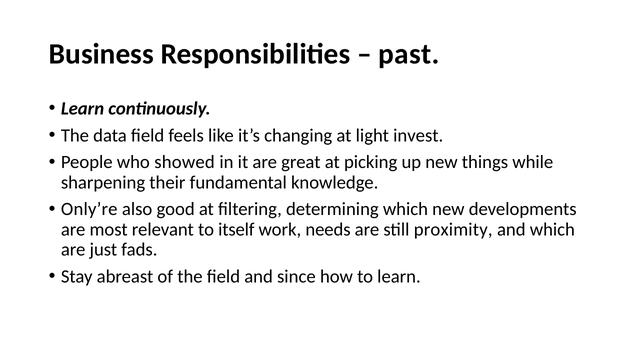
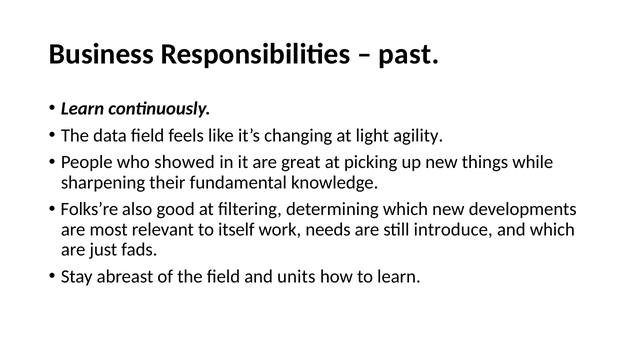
invest: invest -> agility (418, 135)
Only’re: Only’re -> Folks’re (89, 209)
proximity: proximity -> introduce (453, 229)
since: since -> units (296, 276)
